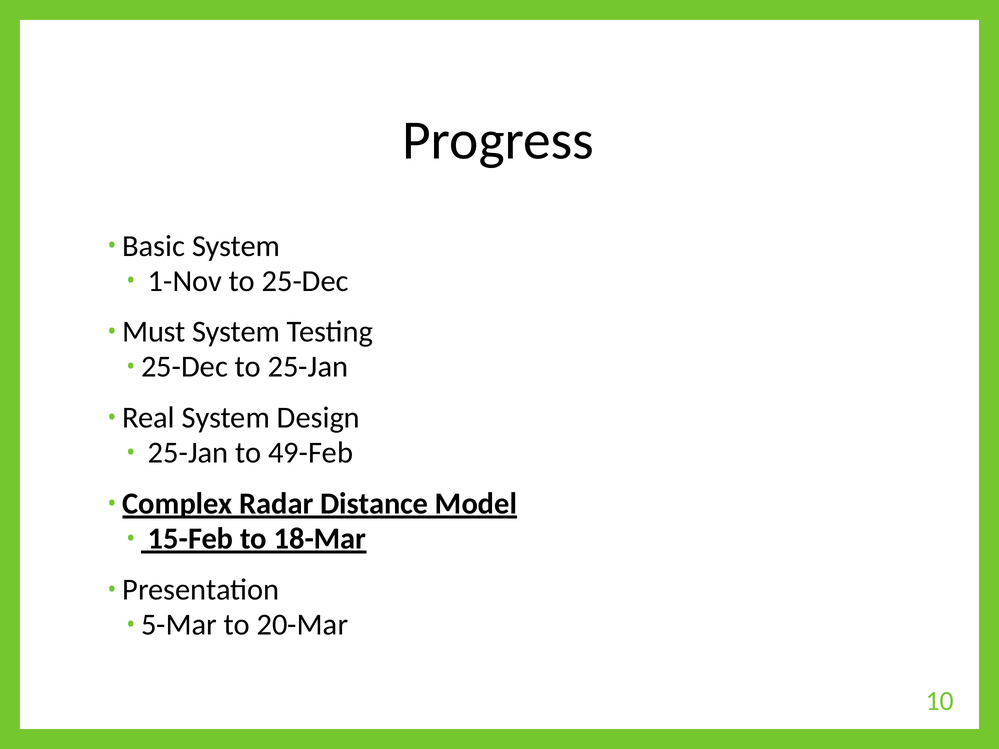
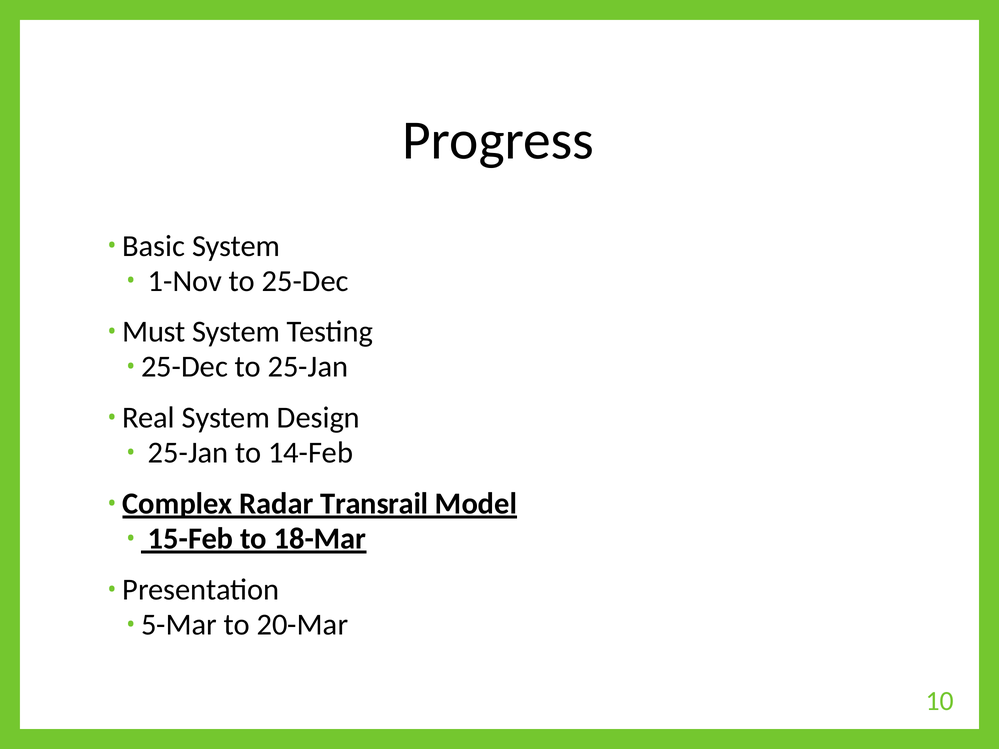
49-Feb: 49-Feb -> 14-Feb (311, 453)
Distance: Distance -> Transrail (374, 504)
